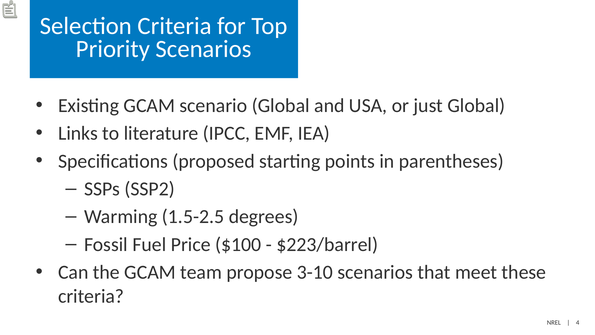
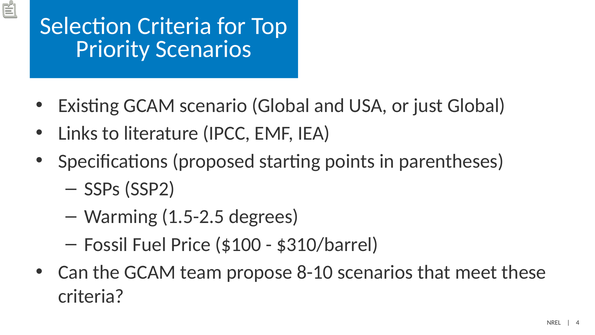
$223/barrel: $223/barrel -> $310/barrel (327, 244)
3-10: 3-10 -> 8-10 (315, 272)
